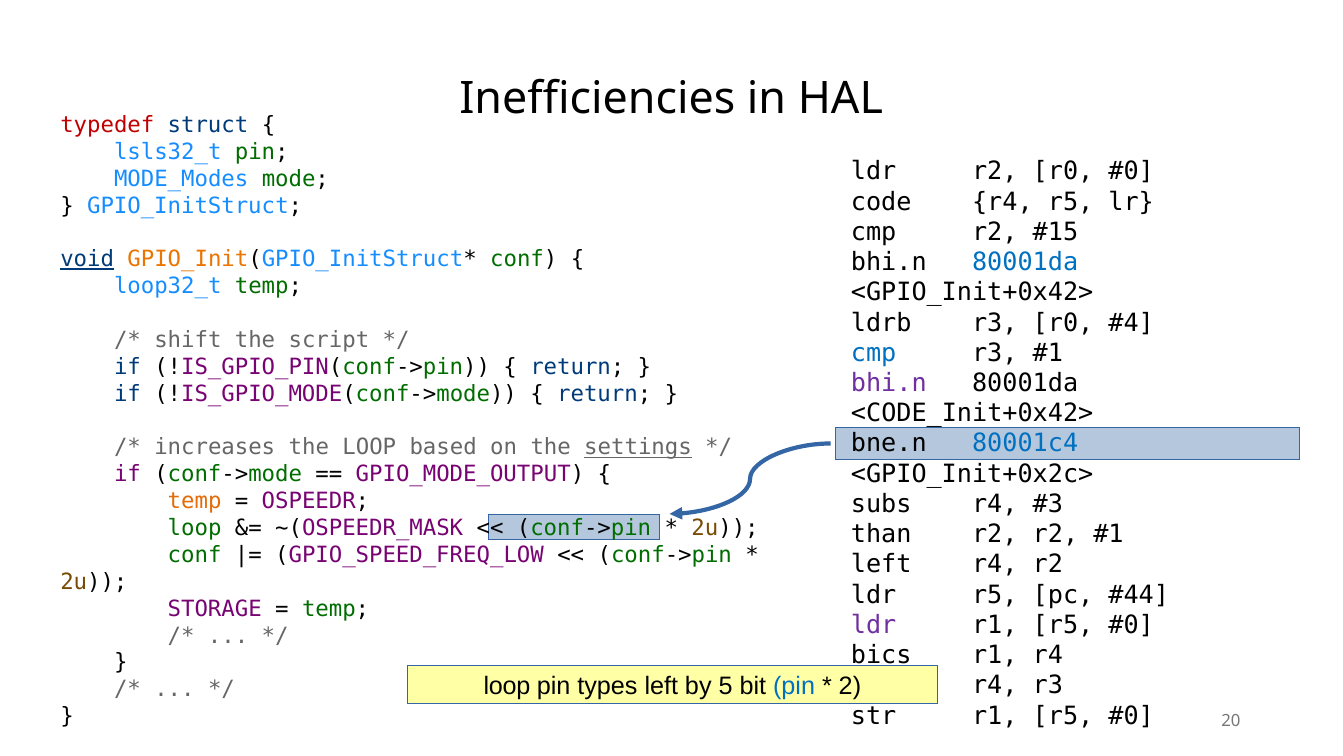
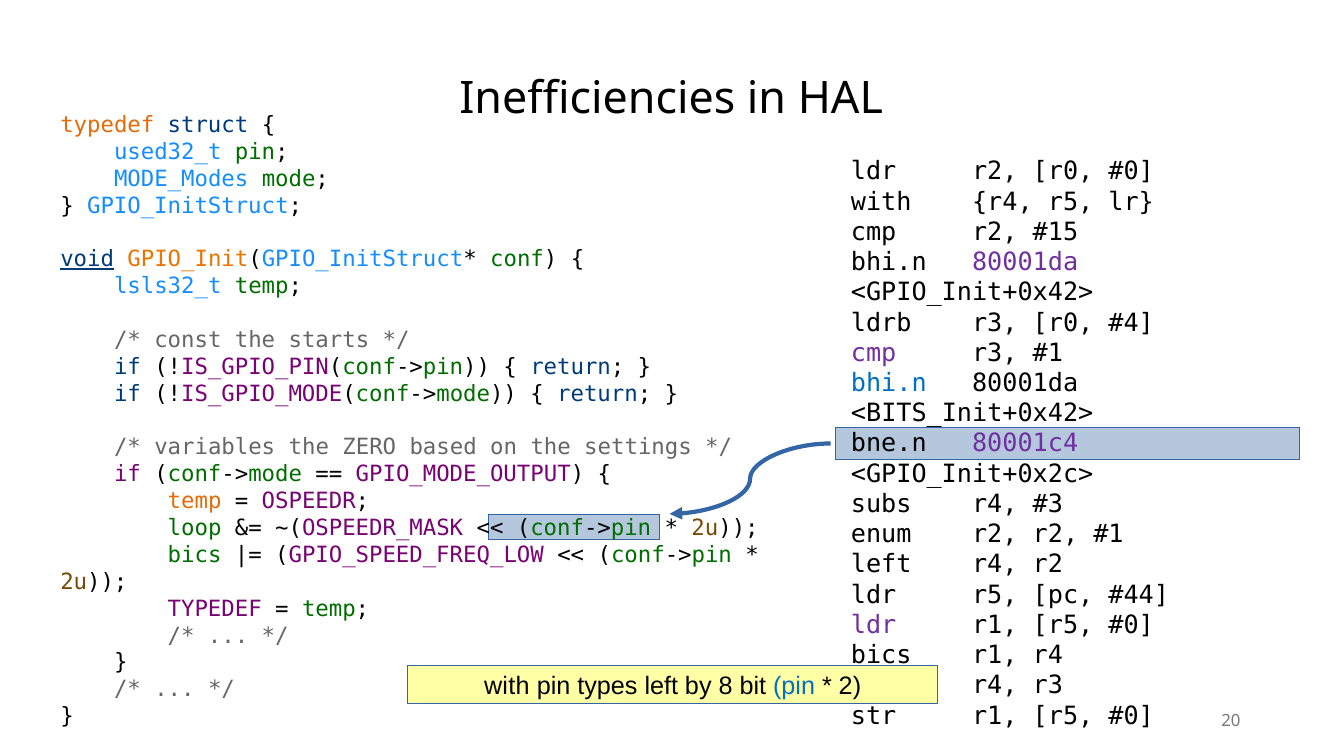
typedef colour: red -> orange (107, 125)
lsls32_t: lsls32_t -> used32_t (168, 152)
code: code -> with (881, 202)
80001da colour: blue -> purple (1025, 262)
loop32_t: loop32_t -> lsls32_t (168, 286)
shift: shift -> const (188, 340)
script: script -> starts (329, 340)
cmp colour: blue -> purple (874, 353)
bhi.n colour: purple -> blue (889, 383)
<CODE_Init+0x42>: <CODE_Init+0x42> -> <BITS_Init+0x42> (972, 413)
80001c4 colour: blue -> purple (1025, 443)
increases: increases -> variables (215, 447)
the LOOP: LOOP -> ZERO (369, 447)
settings underline: present -> none (638, 447)
than: than -> enum (881, 534)
conf: conf -> bics (195, 555)
STORAGE: STORAGE -> TYPEDEF (215, 608)
loop: loop -> with (507, 685)
5: 5 -> 8 (726, 685)
